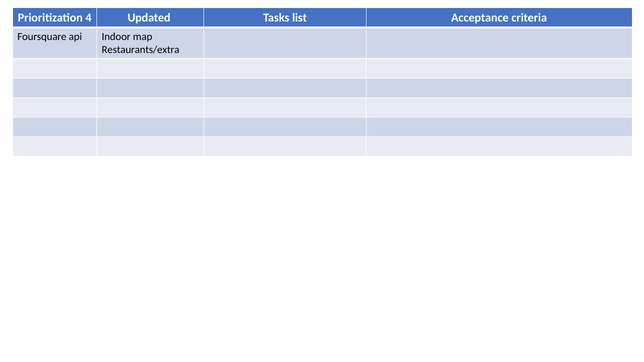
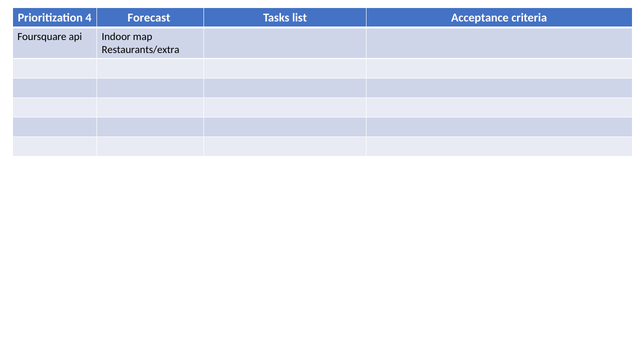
Updated: Updated -> Forecast (149, 18)
